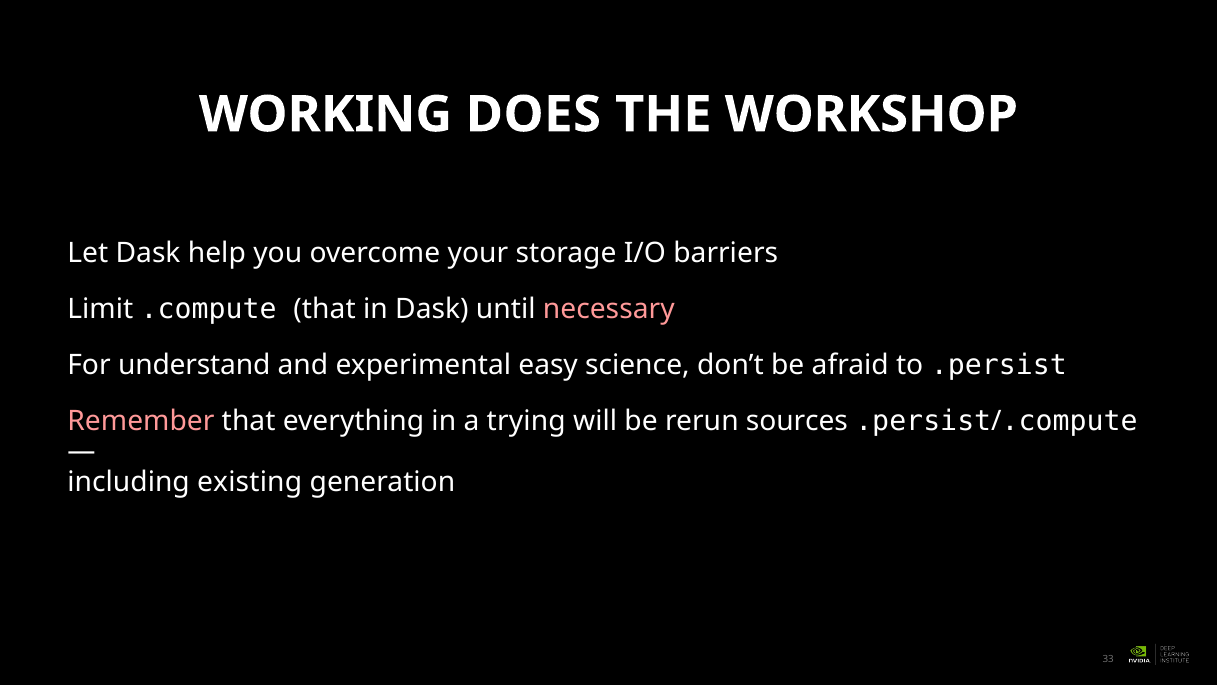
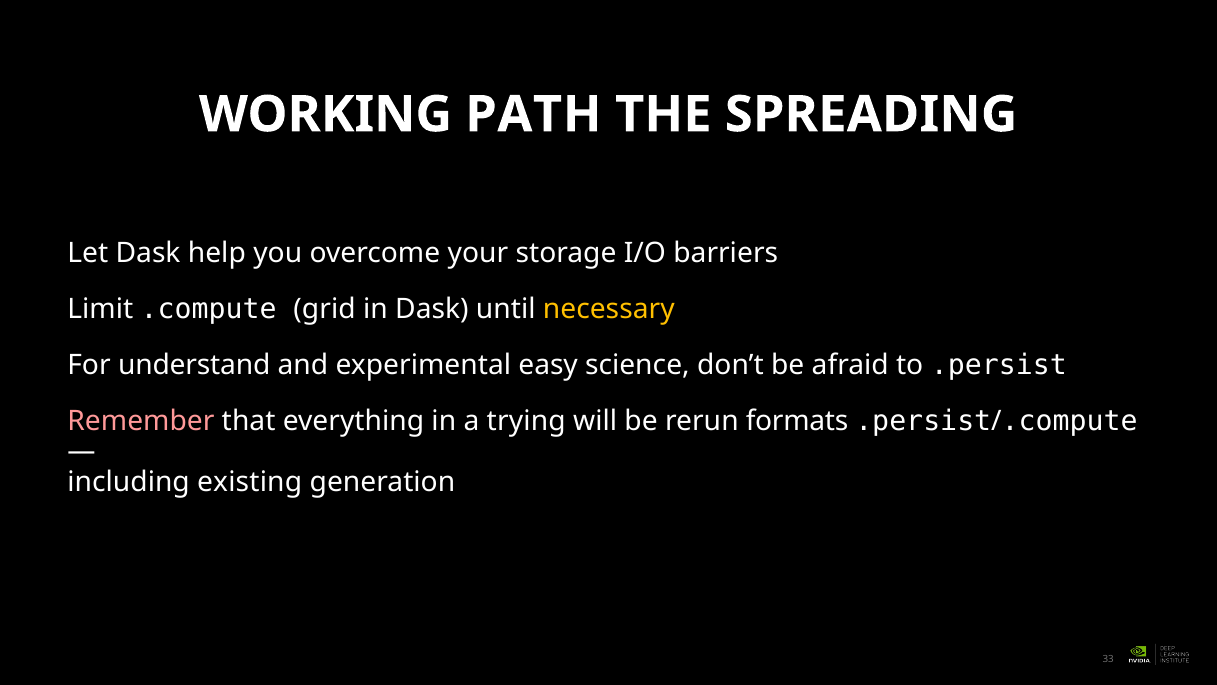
DOES: DOES -> PATH (533, 114)
WORKSHOP: WORKSHOP -> SPREADING (871, 114)
.compute that: that -> grid (325, 309)
necessary colour: pink -> yellow (609, 309)
sources: sources -> formats (797, 421)
